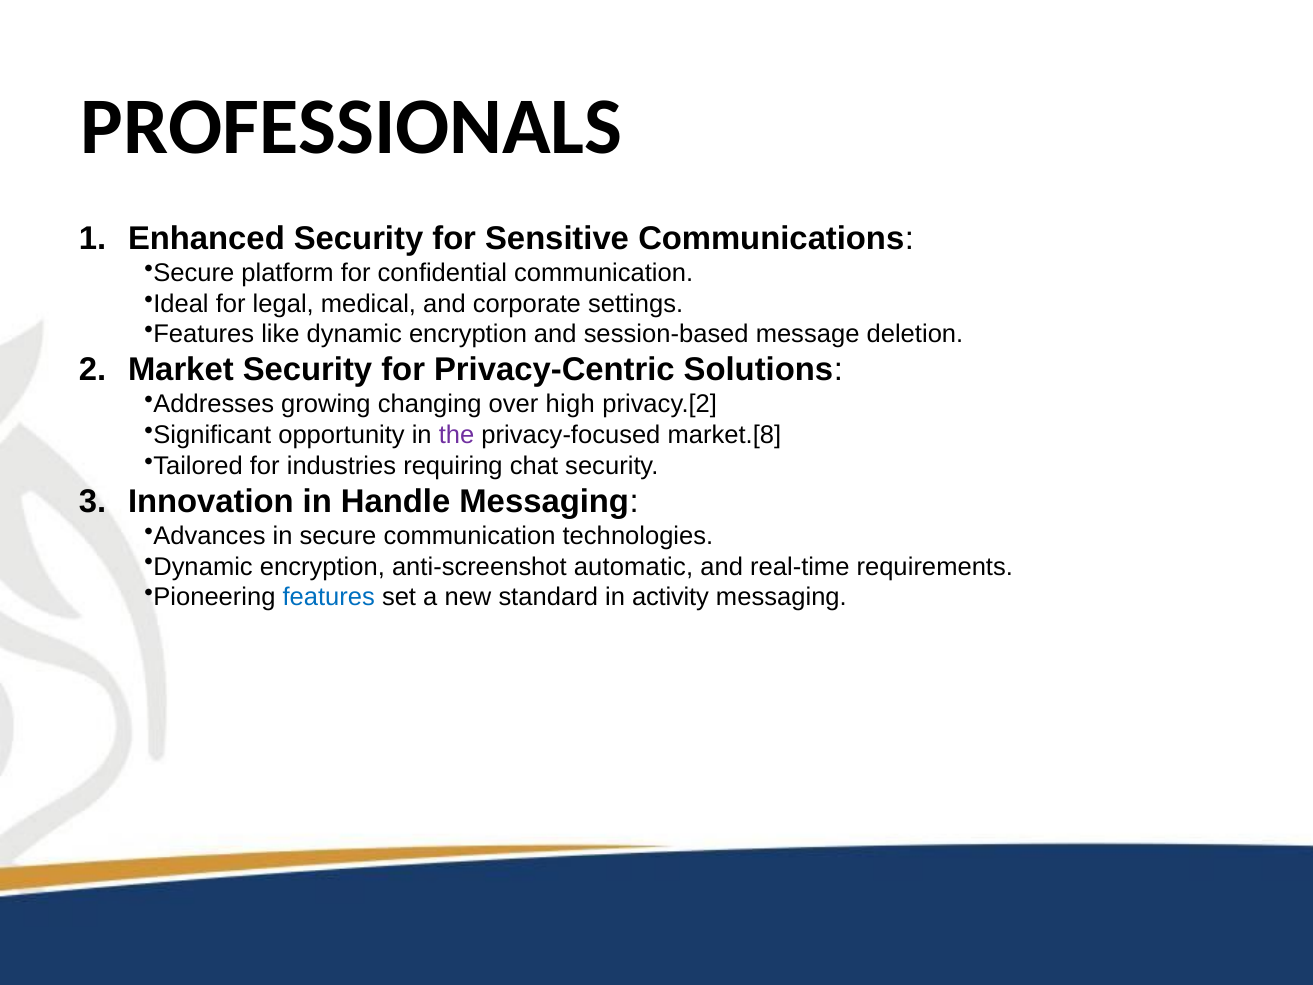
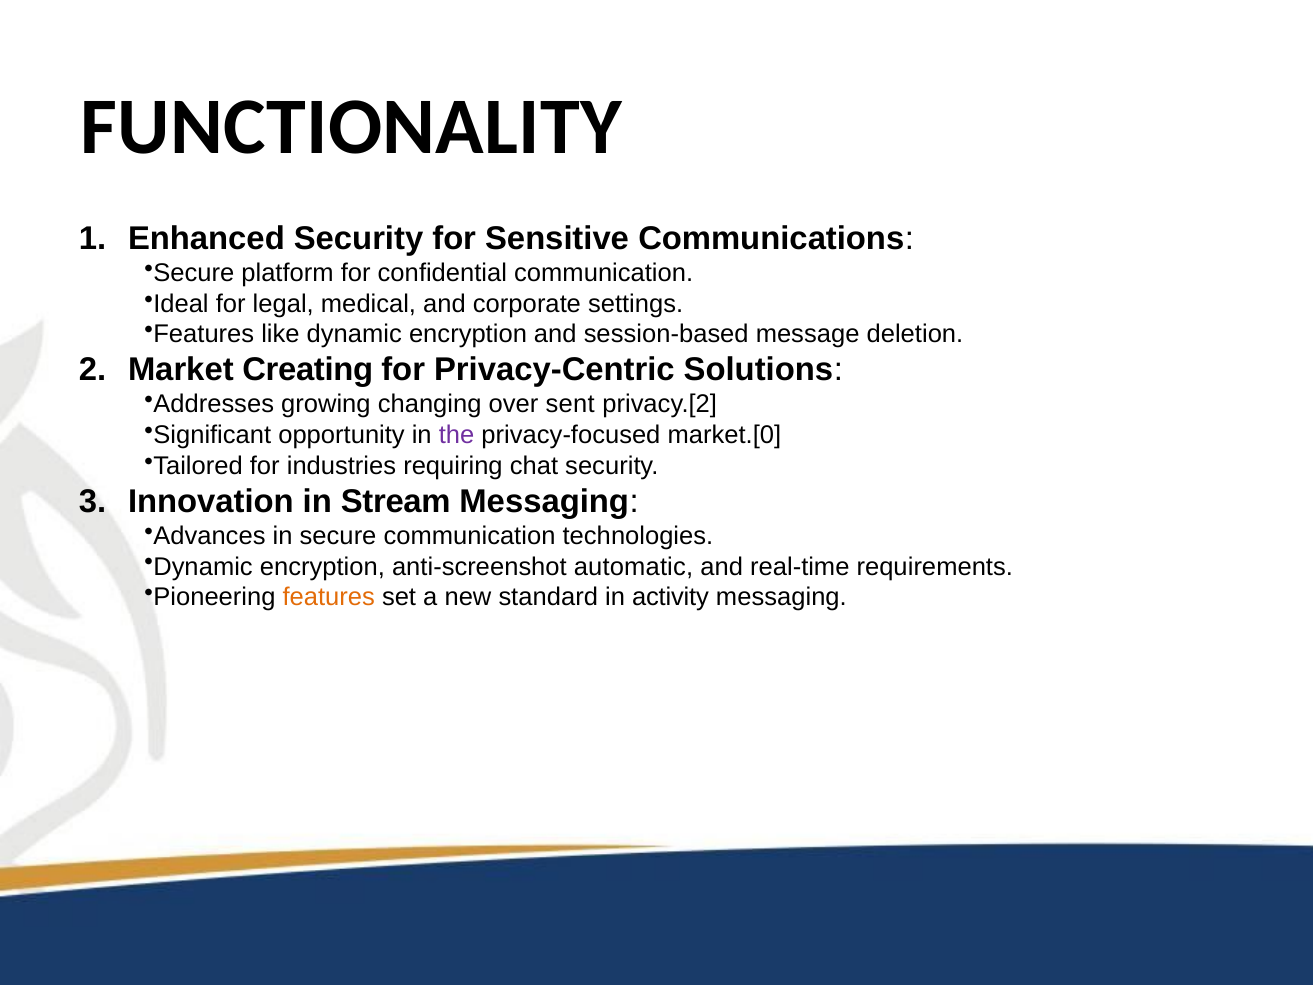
PROFESSIONALS: PROFESSIONALS -> FUNCTIONALITY (351, 127)
Market Security: Security -> Creating (308, 370)
high: high -> sent (570, 404)
market.[8: market.[8 -> market.[0 (724, 435)
Handle: Handle -> Stream (396, 501)
features colour: blue -> orange (329, 597)
